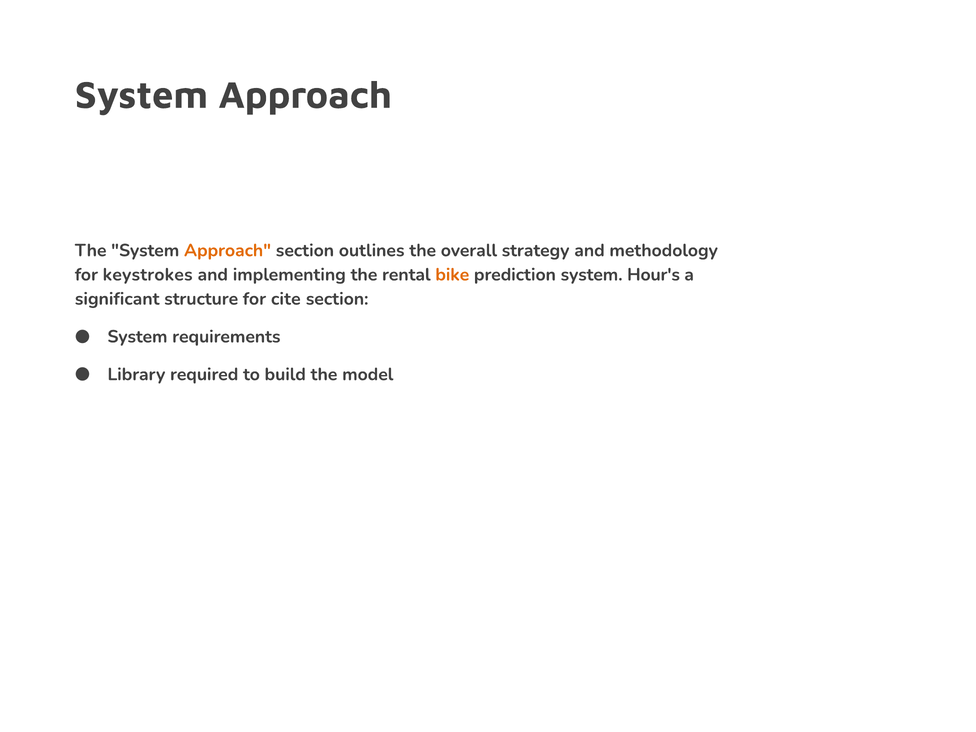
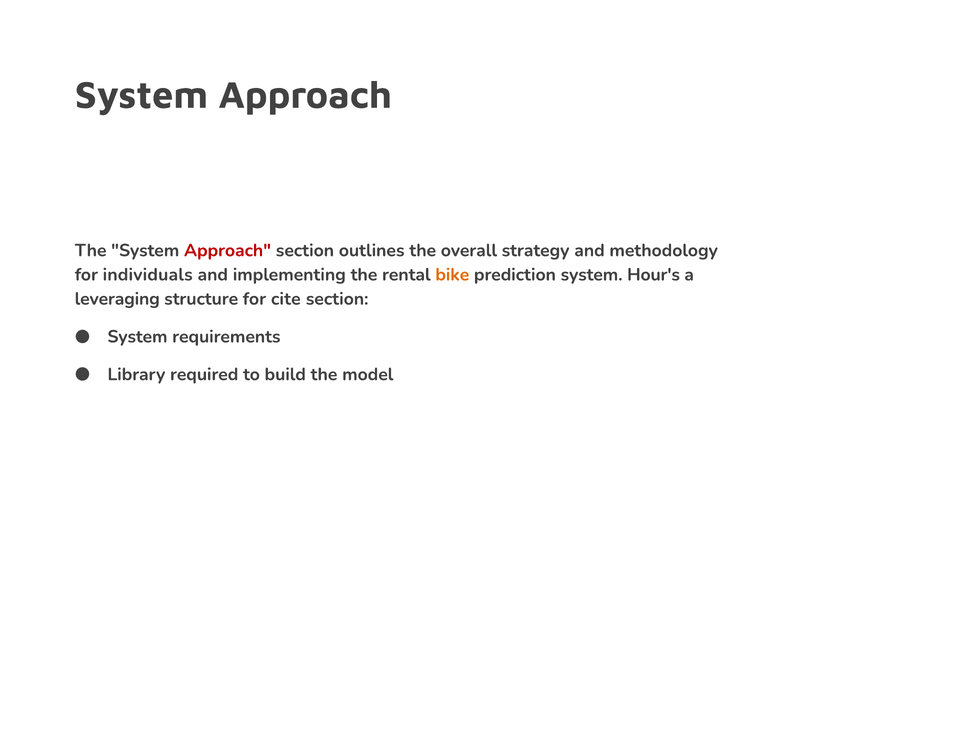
Approach colour: orange -> red (228, 250)
keystrokes: keystrokes -> individuals (148, 275)
significant: significant -> leveraging (117, 299)
